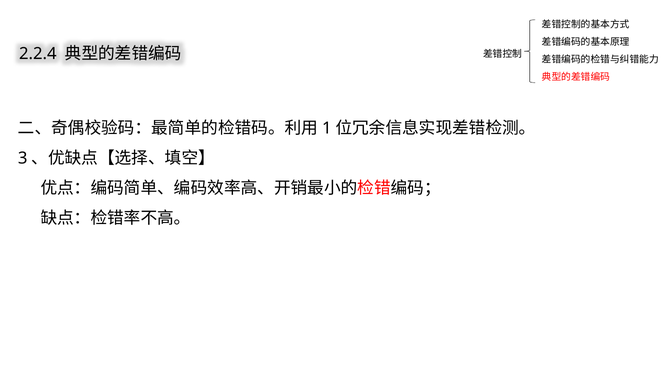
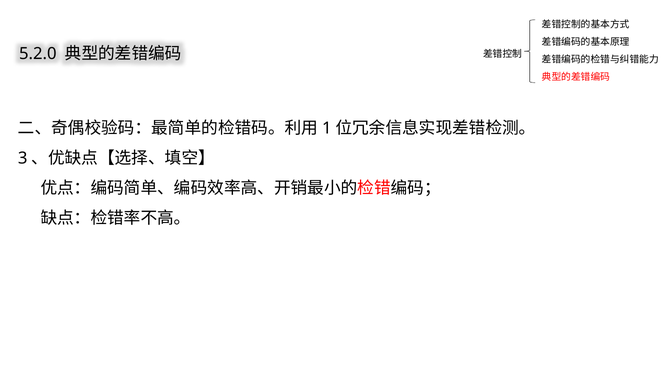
2.2.4: 2.2.4 -> 5.2.0 (38, 54)
